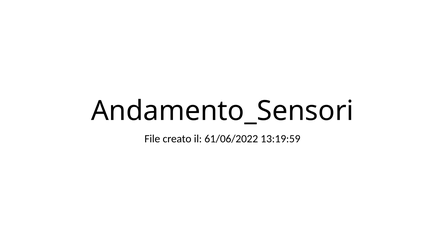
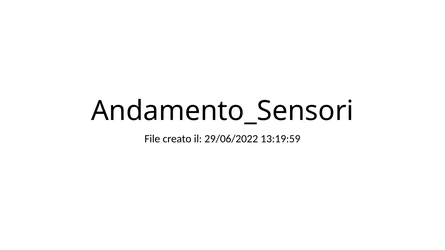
61/06/2022: 61/06/2022 -> 29/06/2022 (231, 139)
